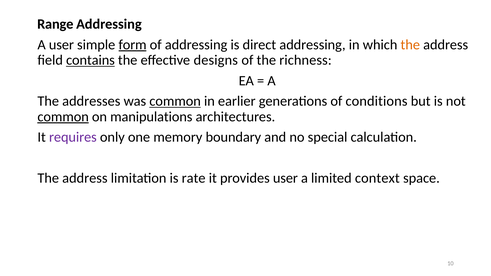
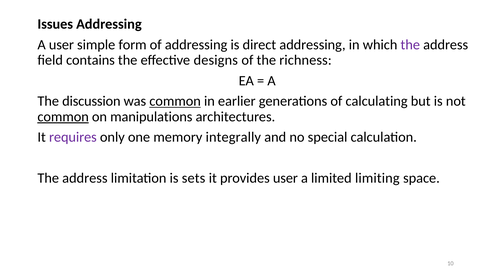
Range: Range -> Issues (55, 24)
form underline: present -> none (133, 45)
the colour: orange -> purple (410, 45)
contains underline: present -> none (90, 60)
addresses: addresses -> discussion (91, 101)
conditions: conditions -> calculating (377, 101)
boundary: boundary -> integrally (233, 137)
rate: rate -> sets (194, 178)
context: context -> limiting (377, 178)
